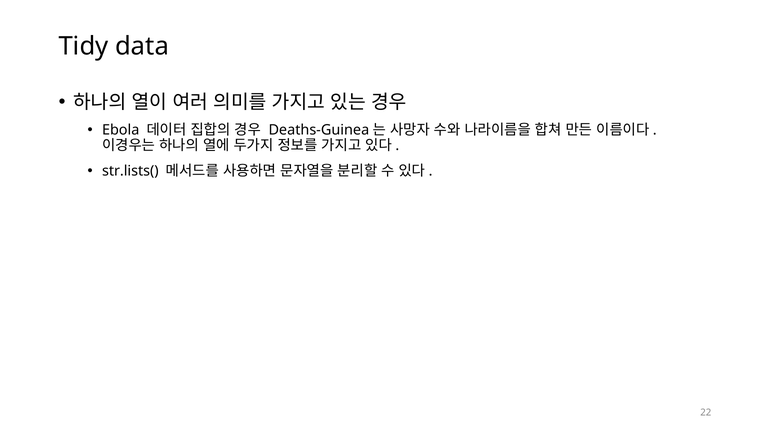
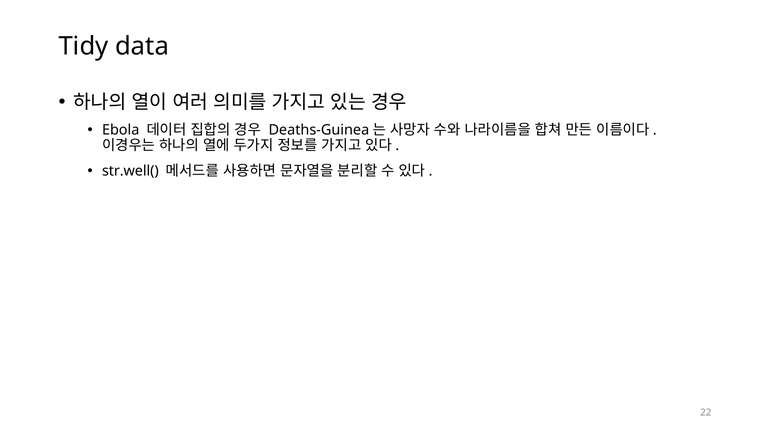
str.lists(: str.lists( -> str.well( (130, 171)
